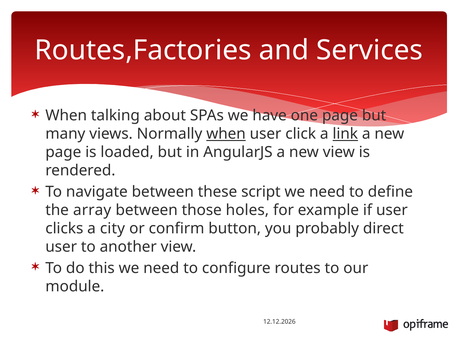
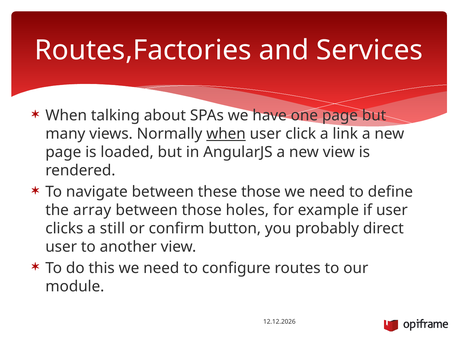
link underline: present -> none (345, 134)
these script: script -> those (261, 192)
city: city -> still (112, 229)
